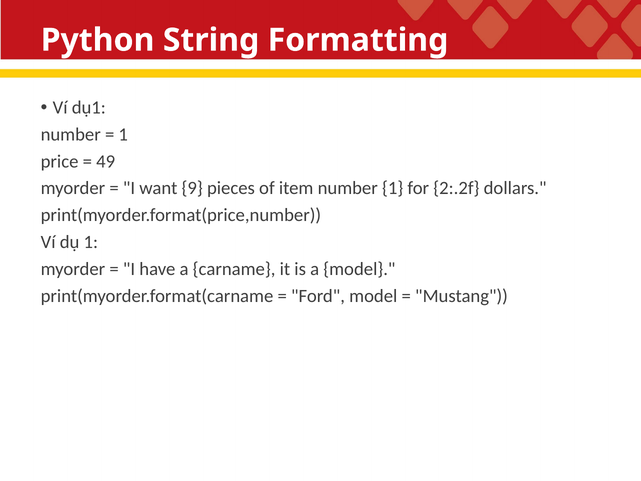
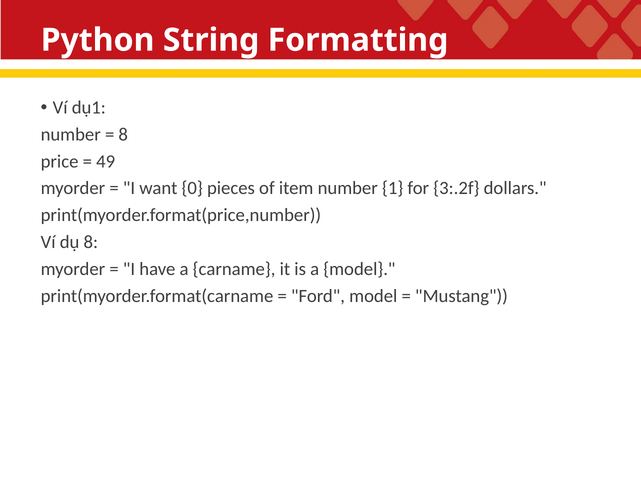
1: 1 -> 8 (123, 134)
9: 9 -> 0 (192, 188)
2:.2f: 2:.2f -> 3:.2f (456, 188)
dụ 1: 1 -> 8 (91, 242)
